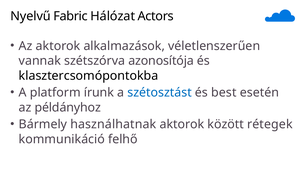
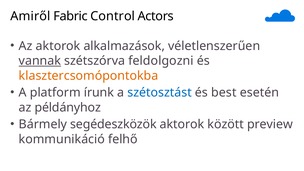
Nyelvű: Nyelvű -> Amiről (30, 16)
Hálózat: Hálózat -> Control (113, 16)
vannak underline: none -> present (40, 61)
azonosítója: azonosítója -> feldolgozni (161, 61)
klasztercsomópontokba colour: black -> orange (88, 76)
használhatnak: használhatnak -> segédeszközök (113, 124)
rétegek: rétegek -> preview (270, 124)
